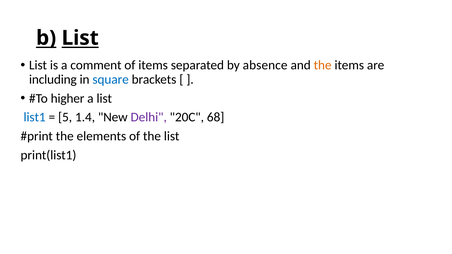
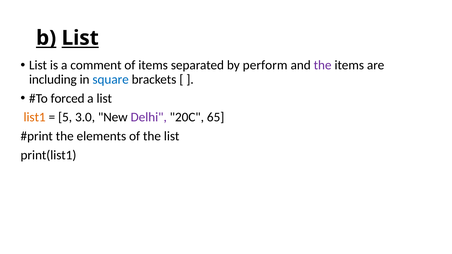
absence: absence -> perform (265, 65)
the colour: orange -> purple (323, 65)
higher: higher -> forced (68, 98)
list1 colour: blue -> orange (35, 117)
1.4: 1.4 -> 3.0 (85, 117)
68: 68 -> 65 (216, 117)
